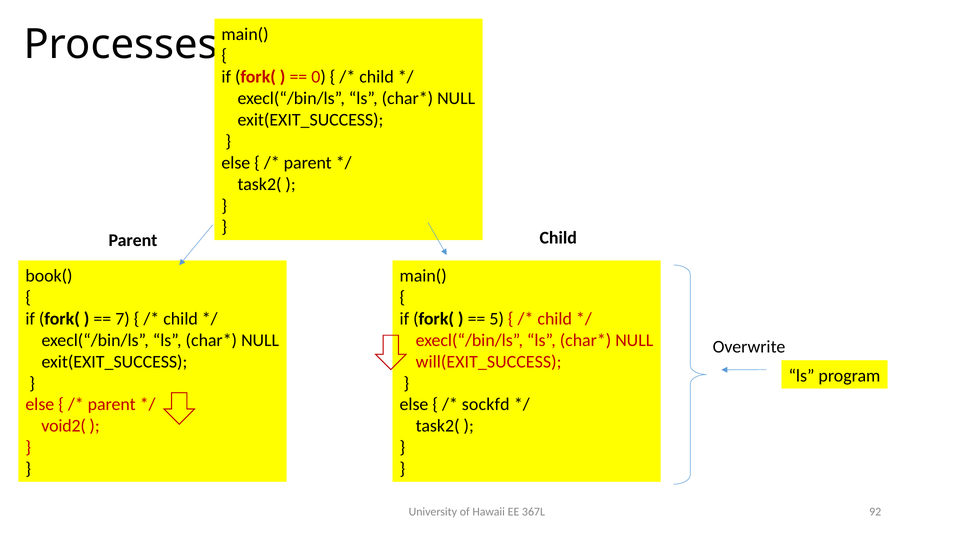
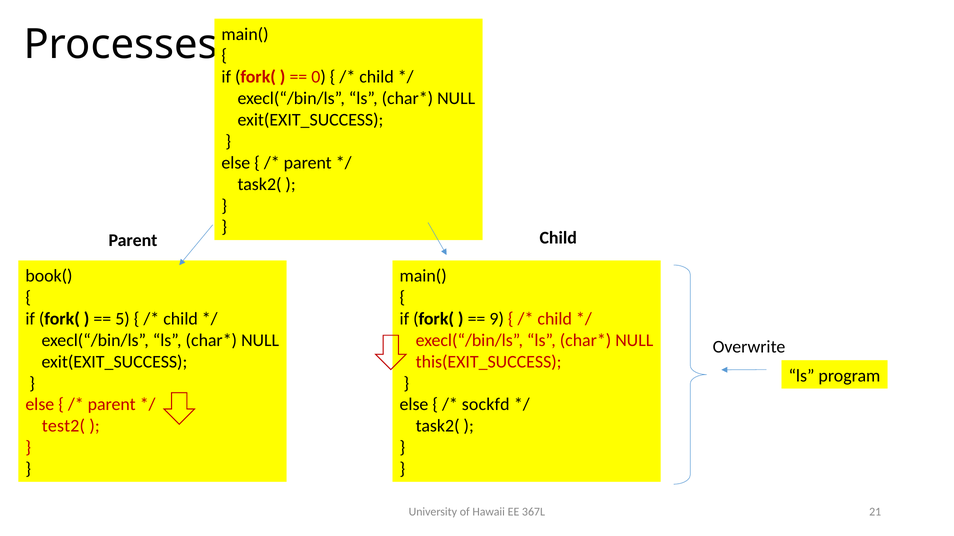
7: 7 -> 5 (123, 319)
5: 5 -> 9 (497, 319)
will(EXIT_SUCCESS: will(EXIT_SUCCESS -> this(EXIT_SUCCESS (489, 362)
void2(: void2( -> test2( (63, 427)
92: 92 -> 21 (875, 512)
